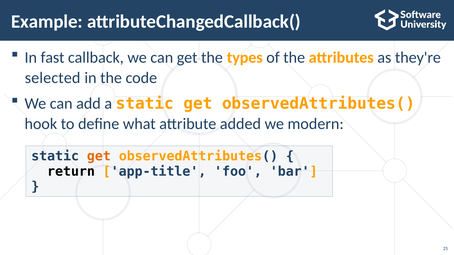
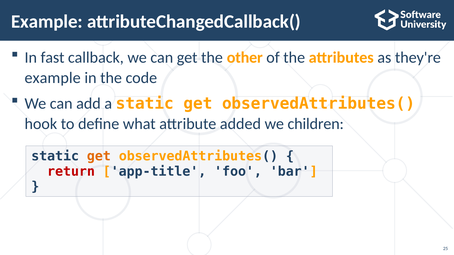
types: types -> other (245, 58)
selected: selected -> example (53, 78)
modern: modern -> children (316, 124)
return colour: black -> red (71, 172)
